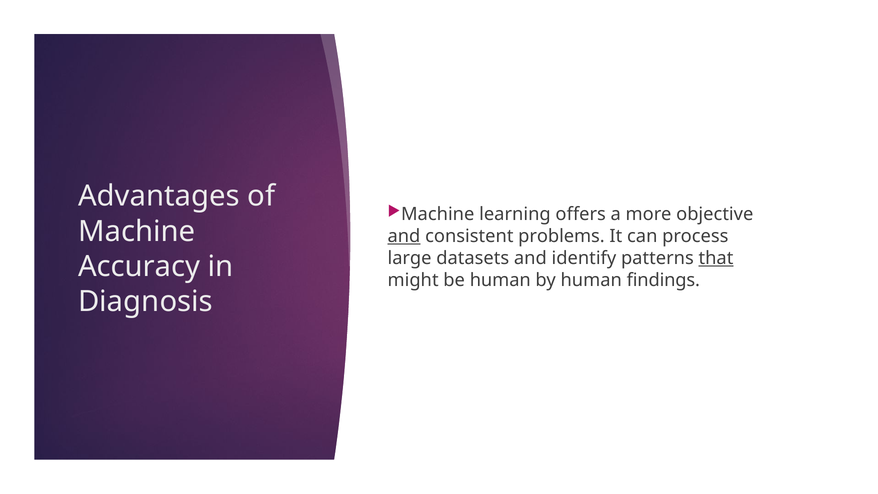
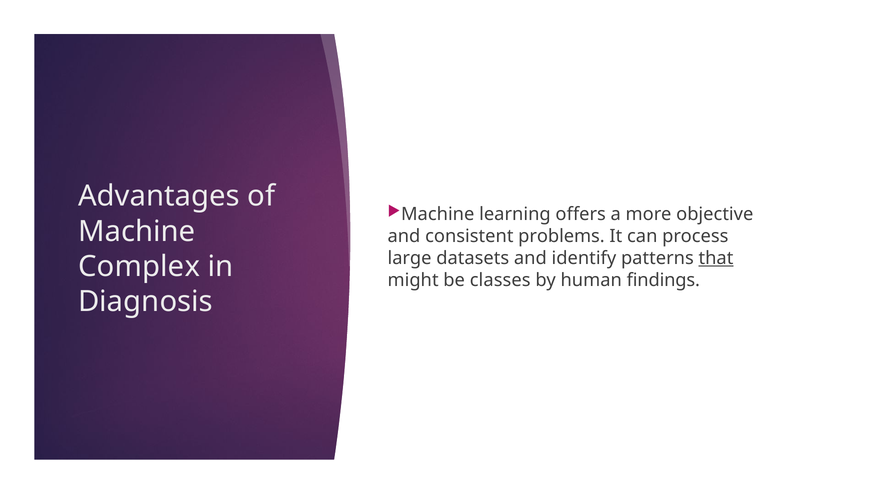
and underline: present -> none (404, 236)
Accuracy: Accuracy -> Complex (139, 267)
be human: human -> classes (500, 280)
